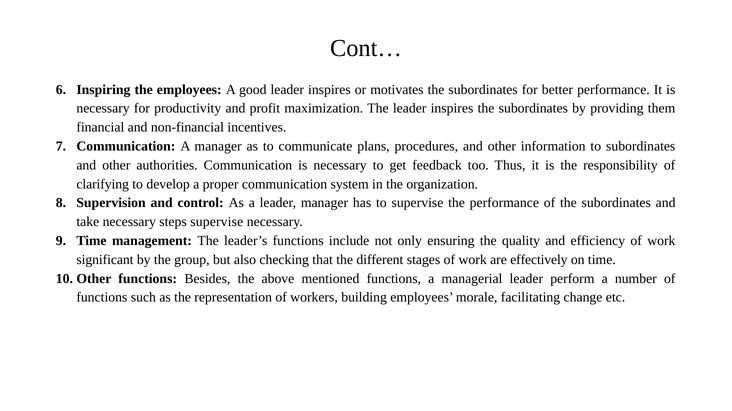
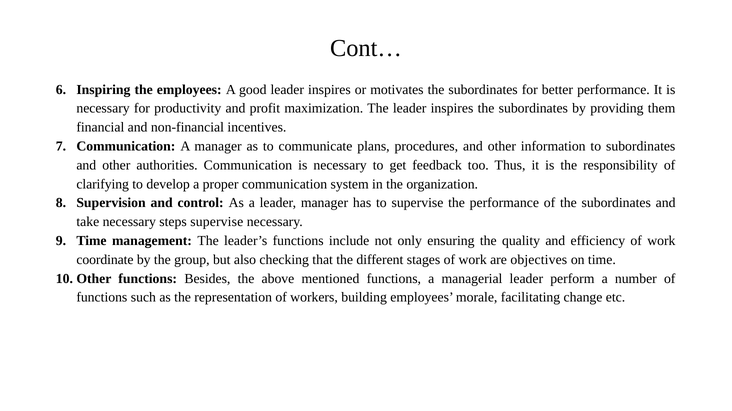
significant: significant -> coordinate (105, 260)
effectively: effectively -> objectives (539, 260)
